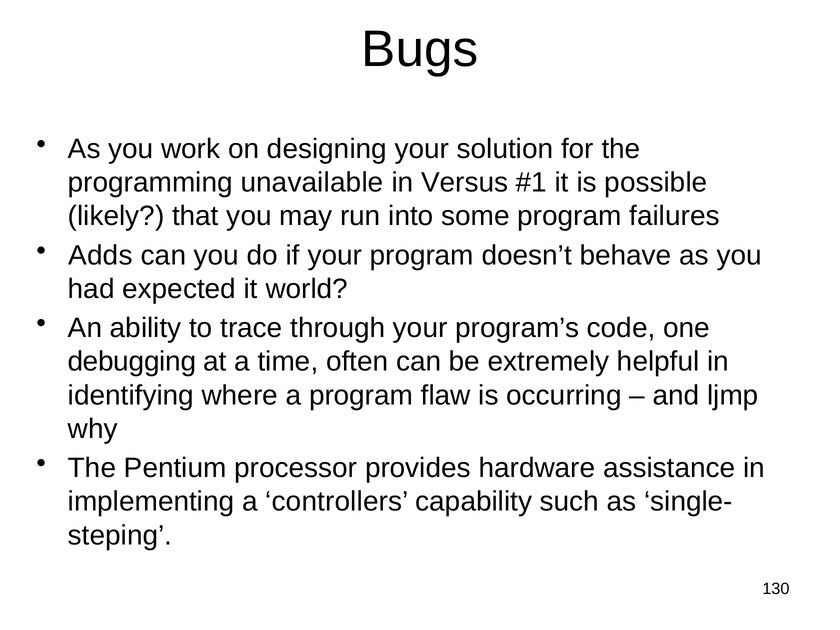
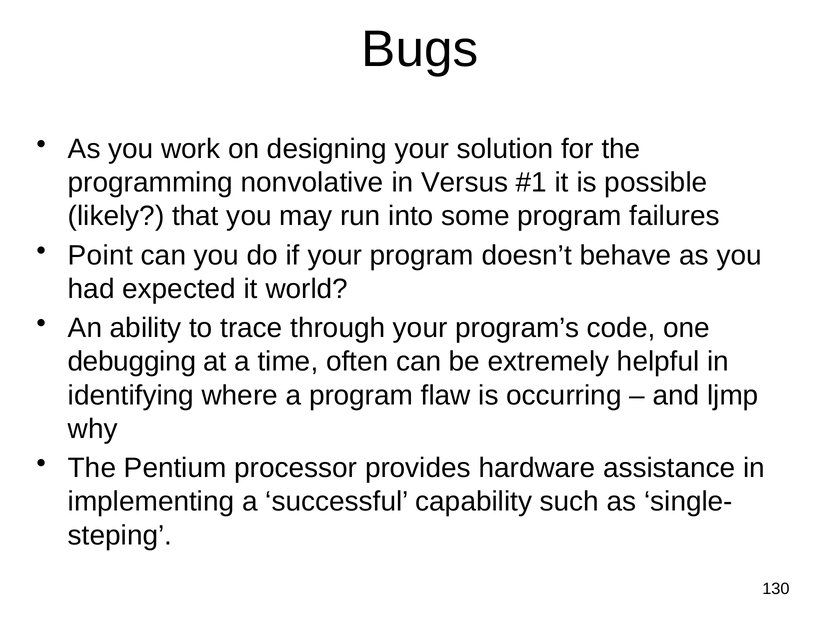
unavailable: unavailable -> nonvolative (312, 183)
Adds: Adds -> Point (100, 255)
controllers: controllers -> successful (337, 502)
